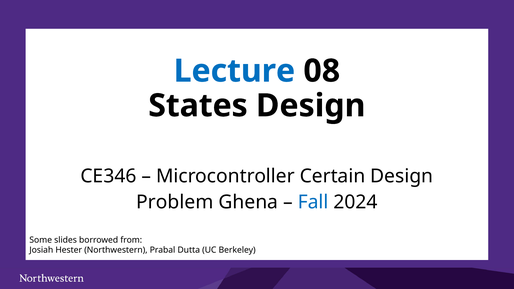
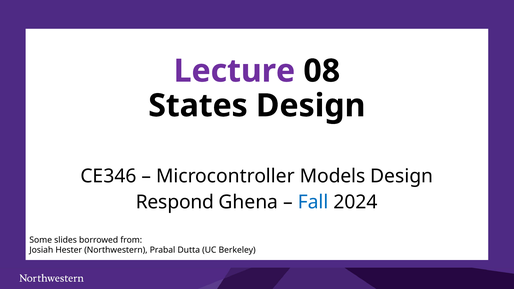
Lecture colour: blue -> purple (234, 71)
Certain: Certain -> Models (333, 176)
Problem: Problem -> Respond (175, 202)
